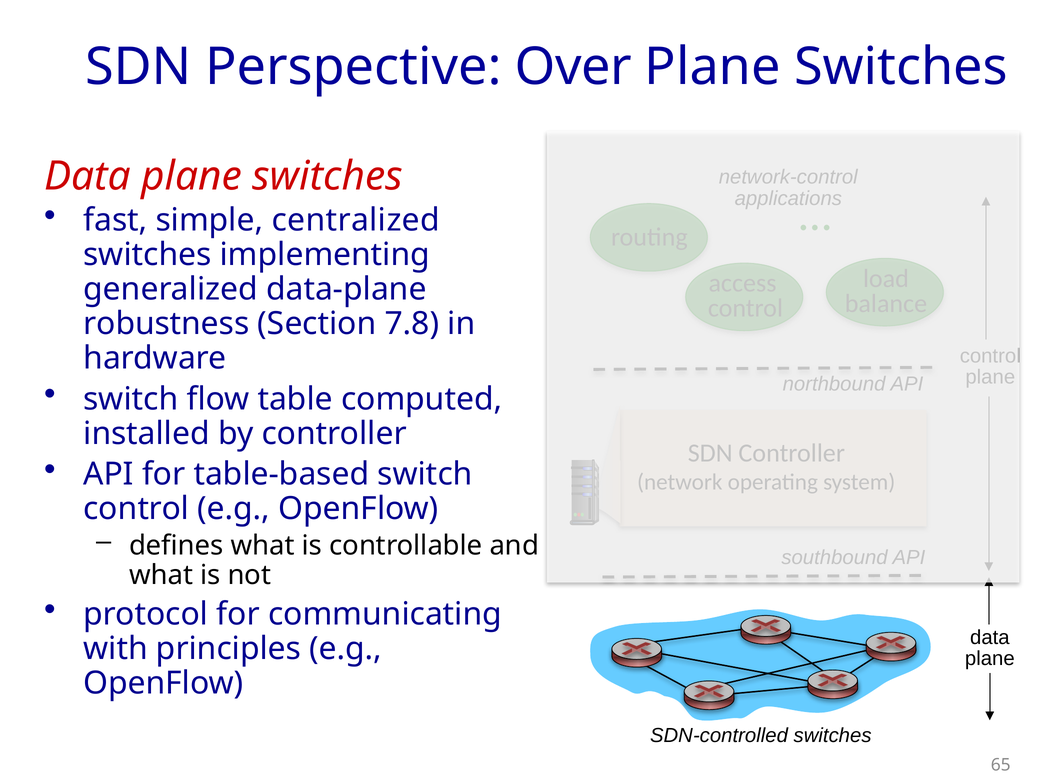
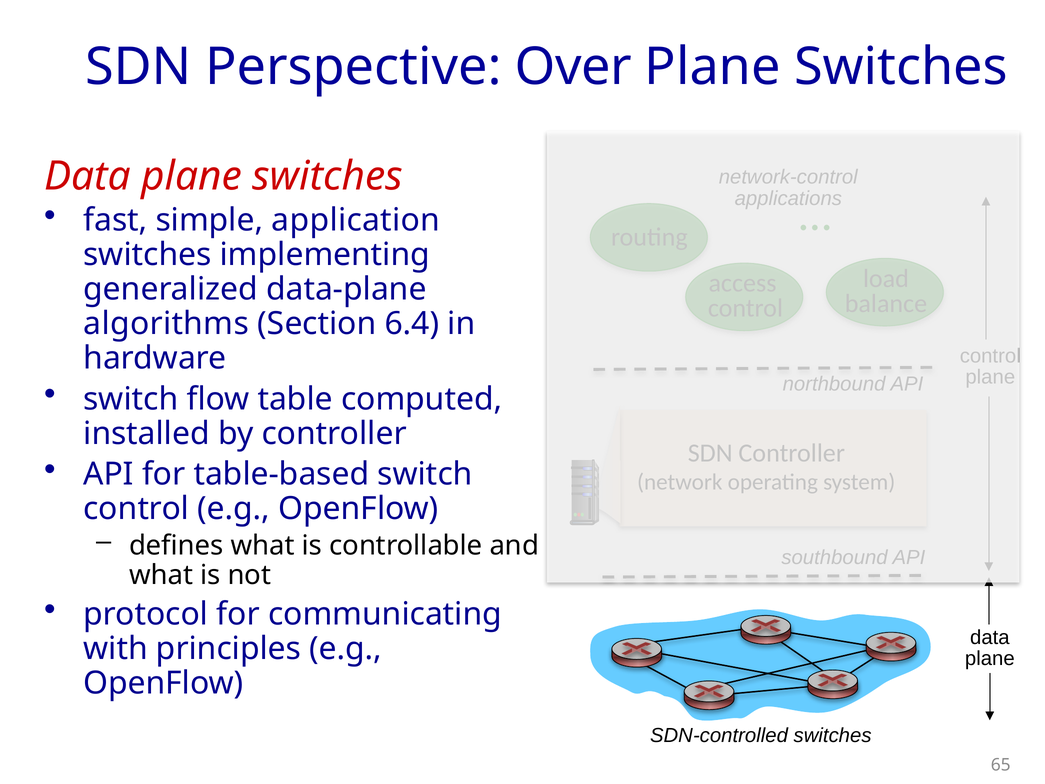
centralized: centralized -> application (356, 220)
robustness: robustness -> algorithms (166, 324)
7.8: 7.8 -> 6.4 (412, 324)
